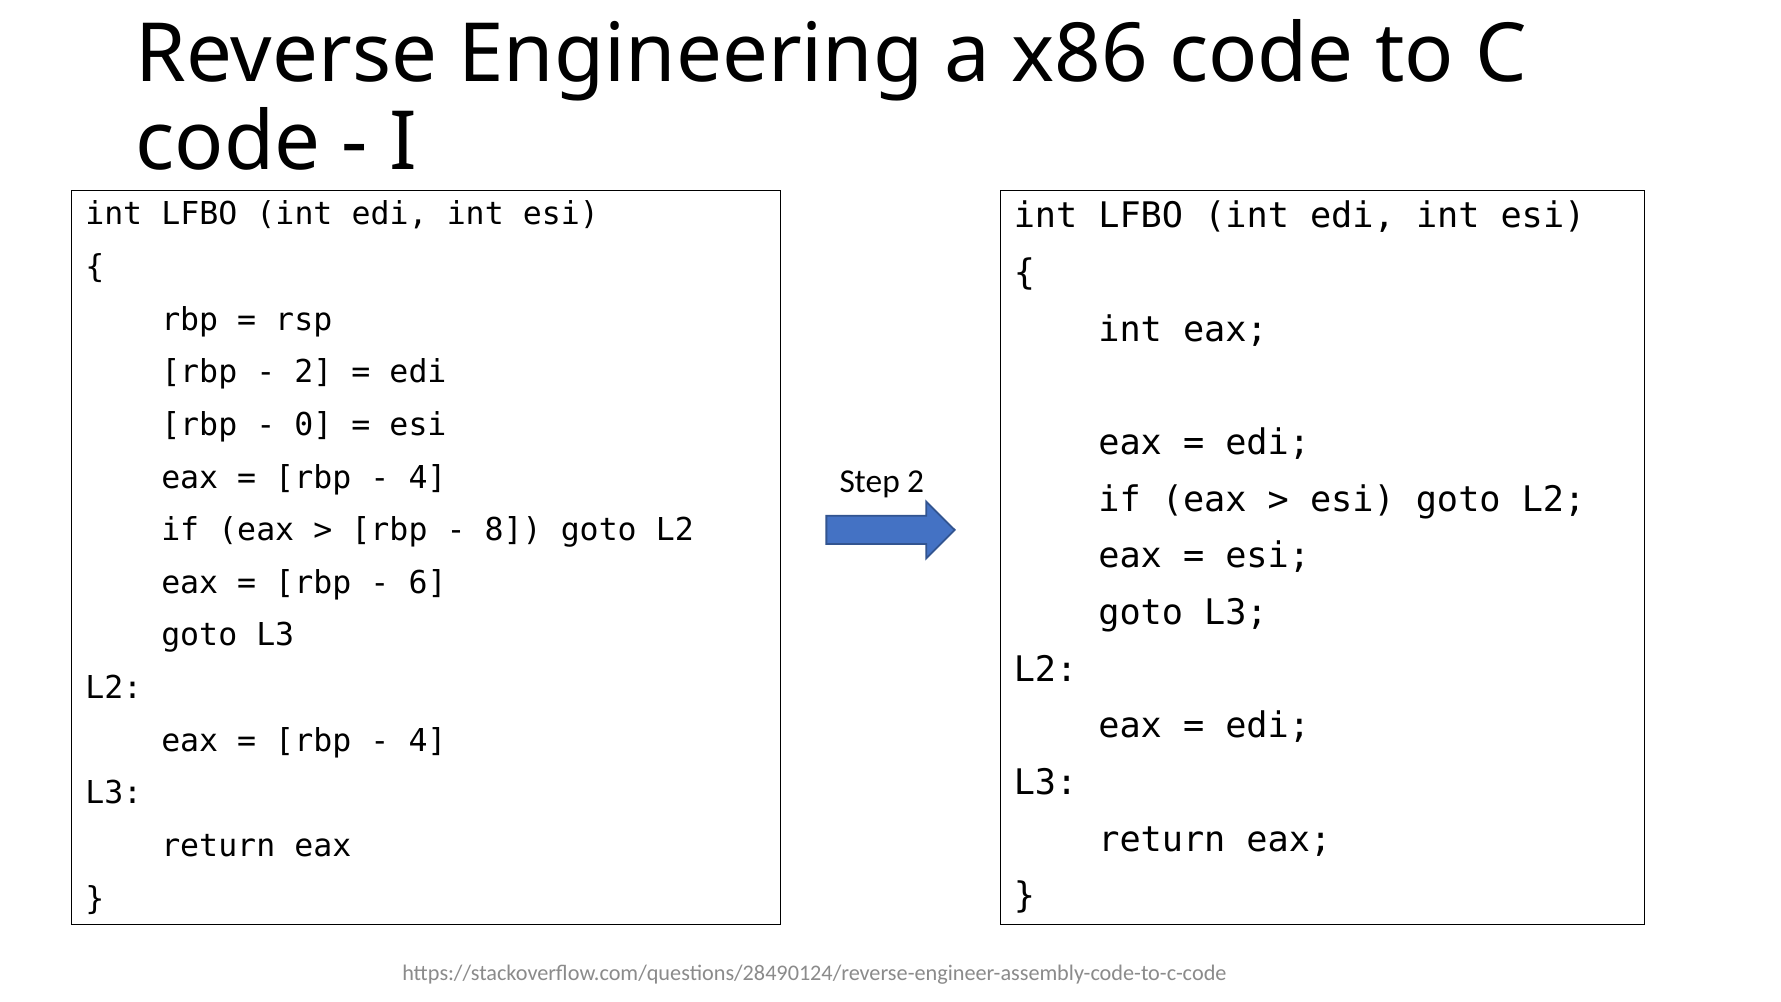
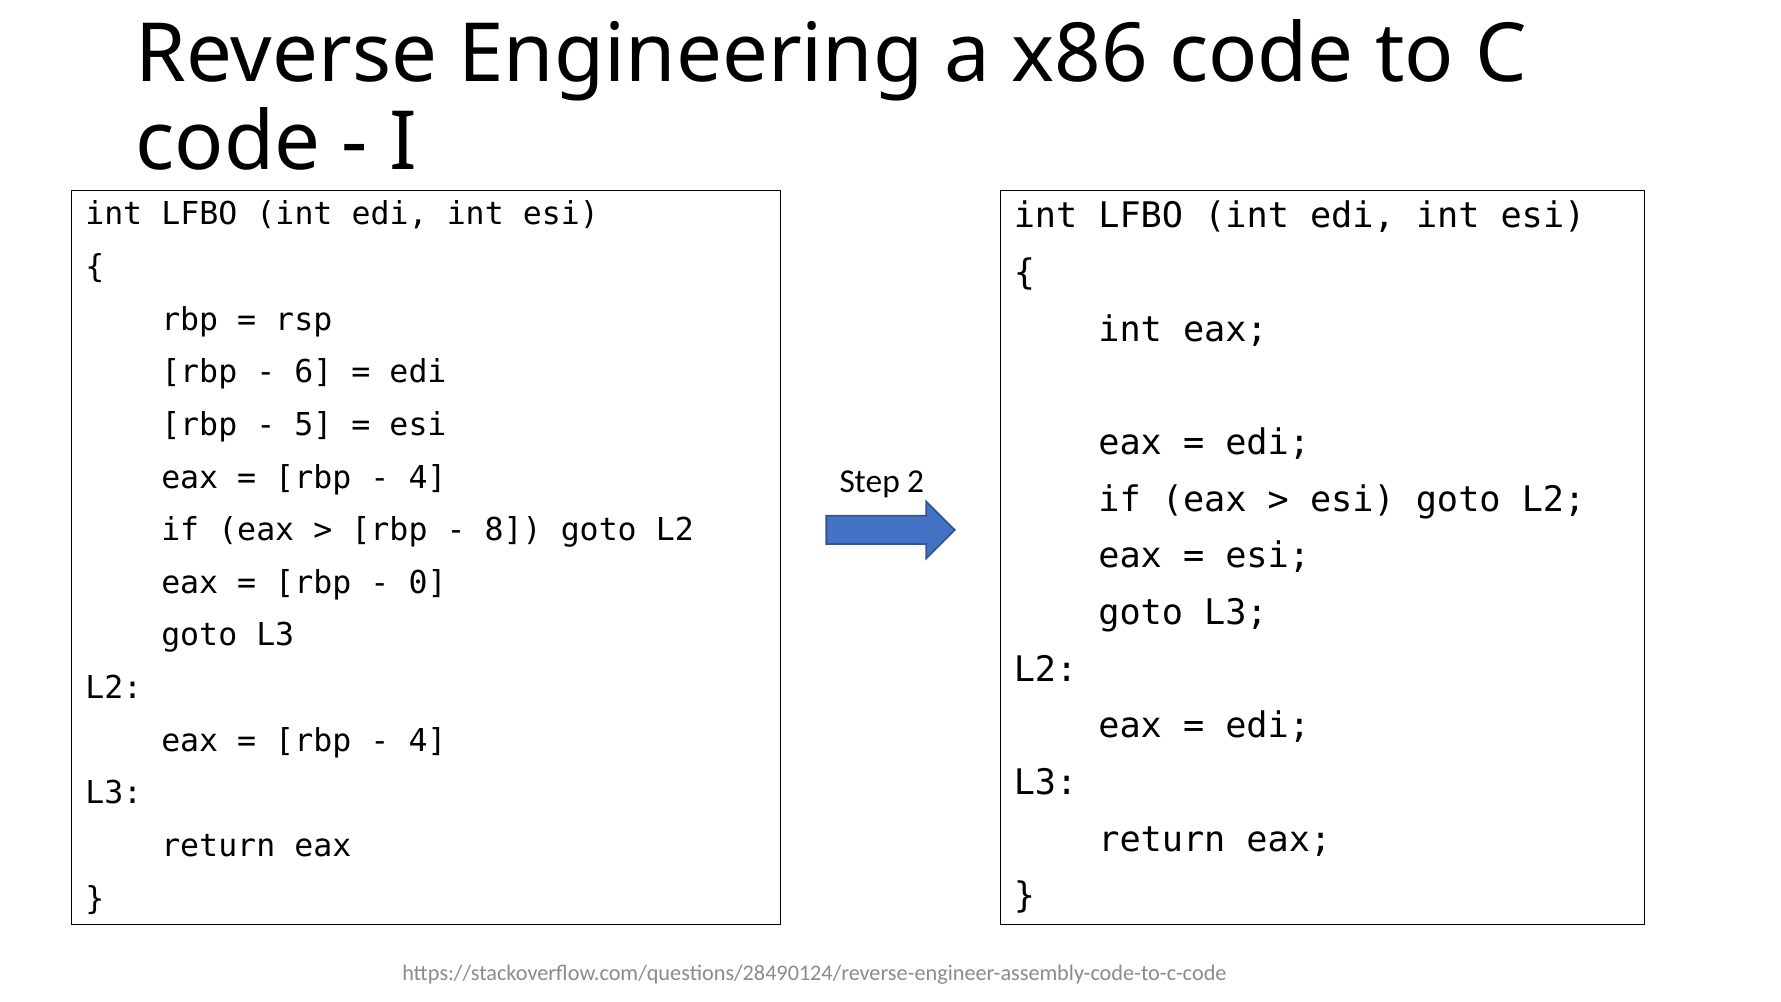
2: 2 -> 6 (313, 372)
0: 0 -> 5 (313, 425)
6: 6 -> 0 (428, 583)
